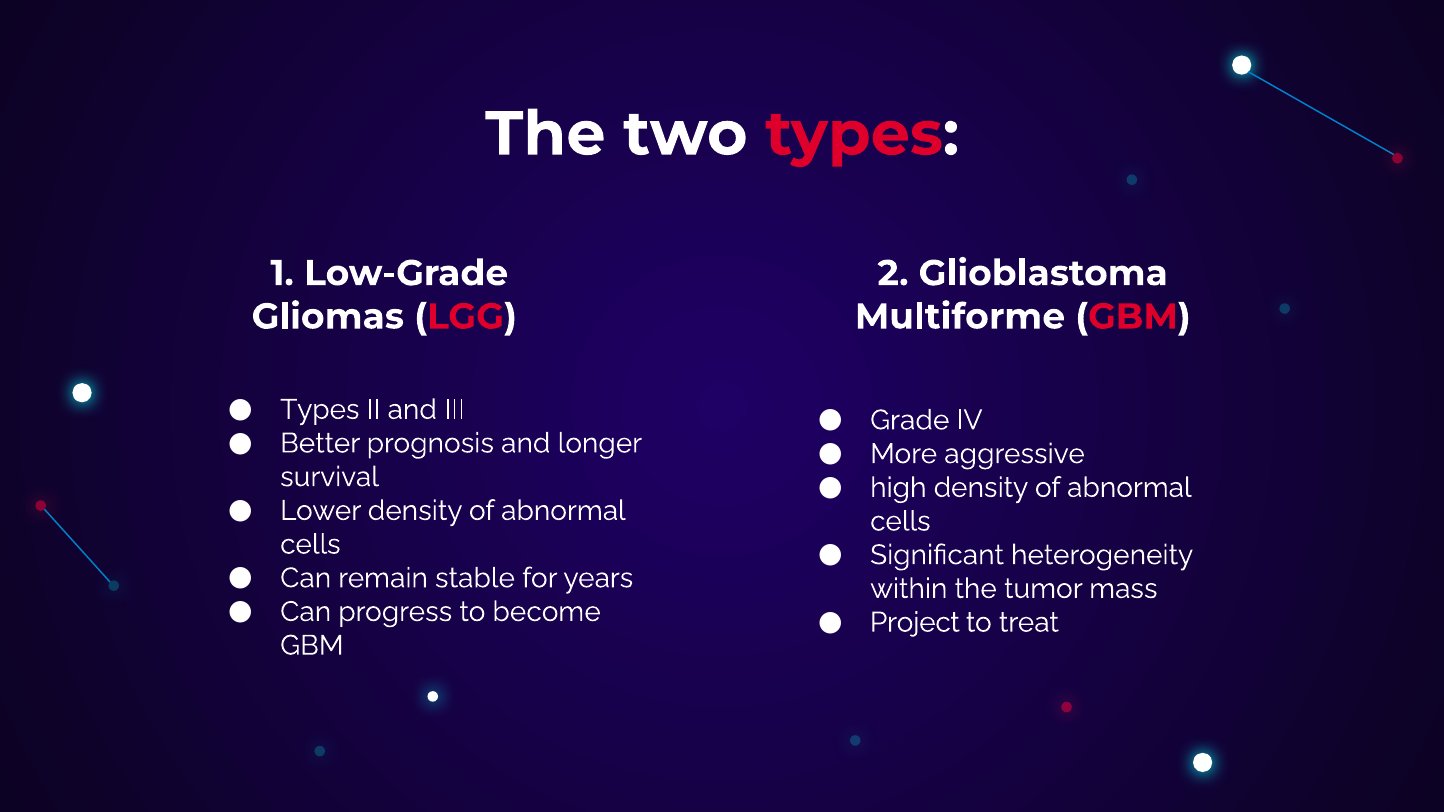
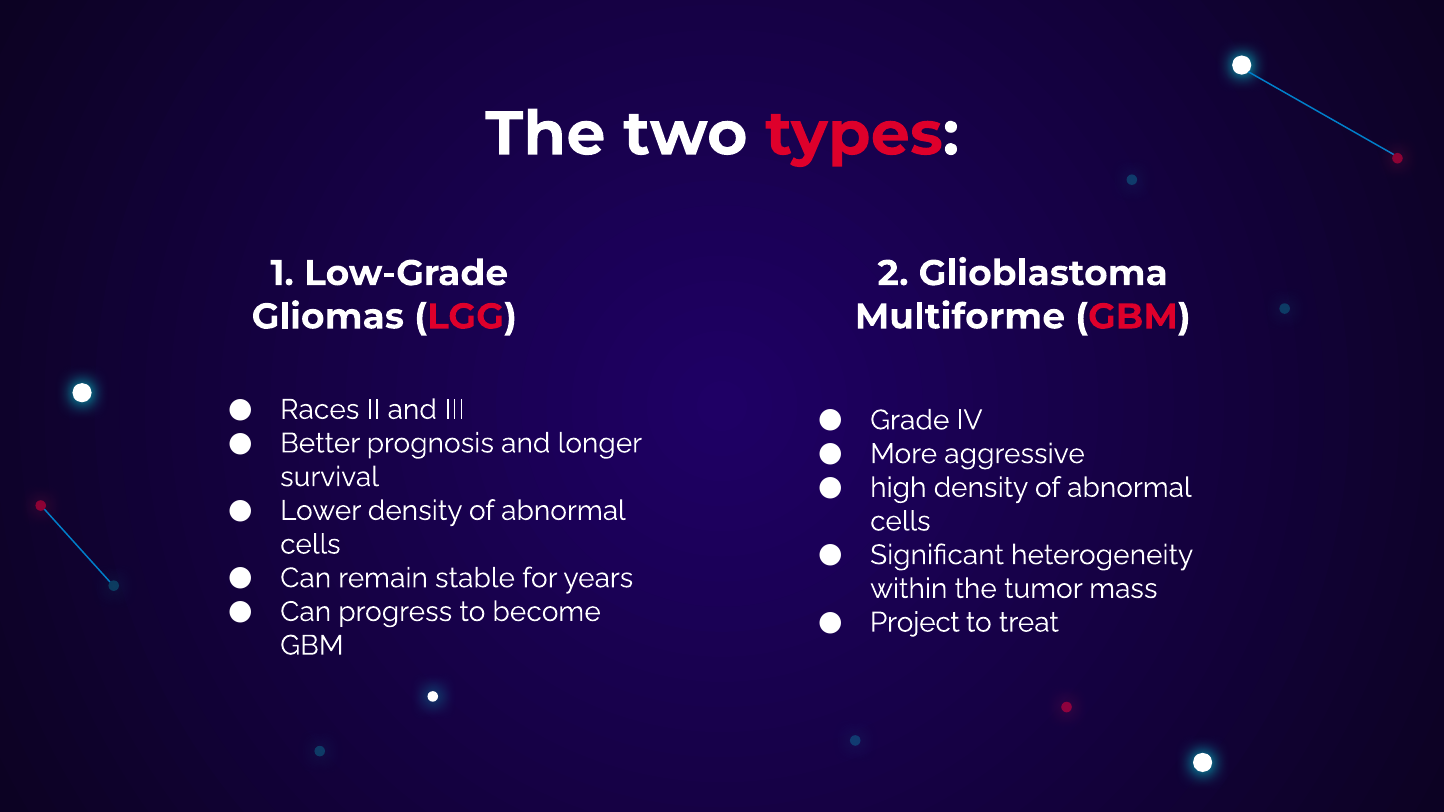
Types: Types -> Races (320, 410)
